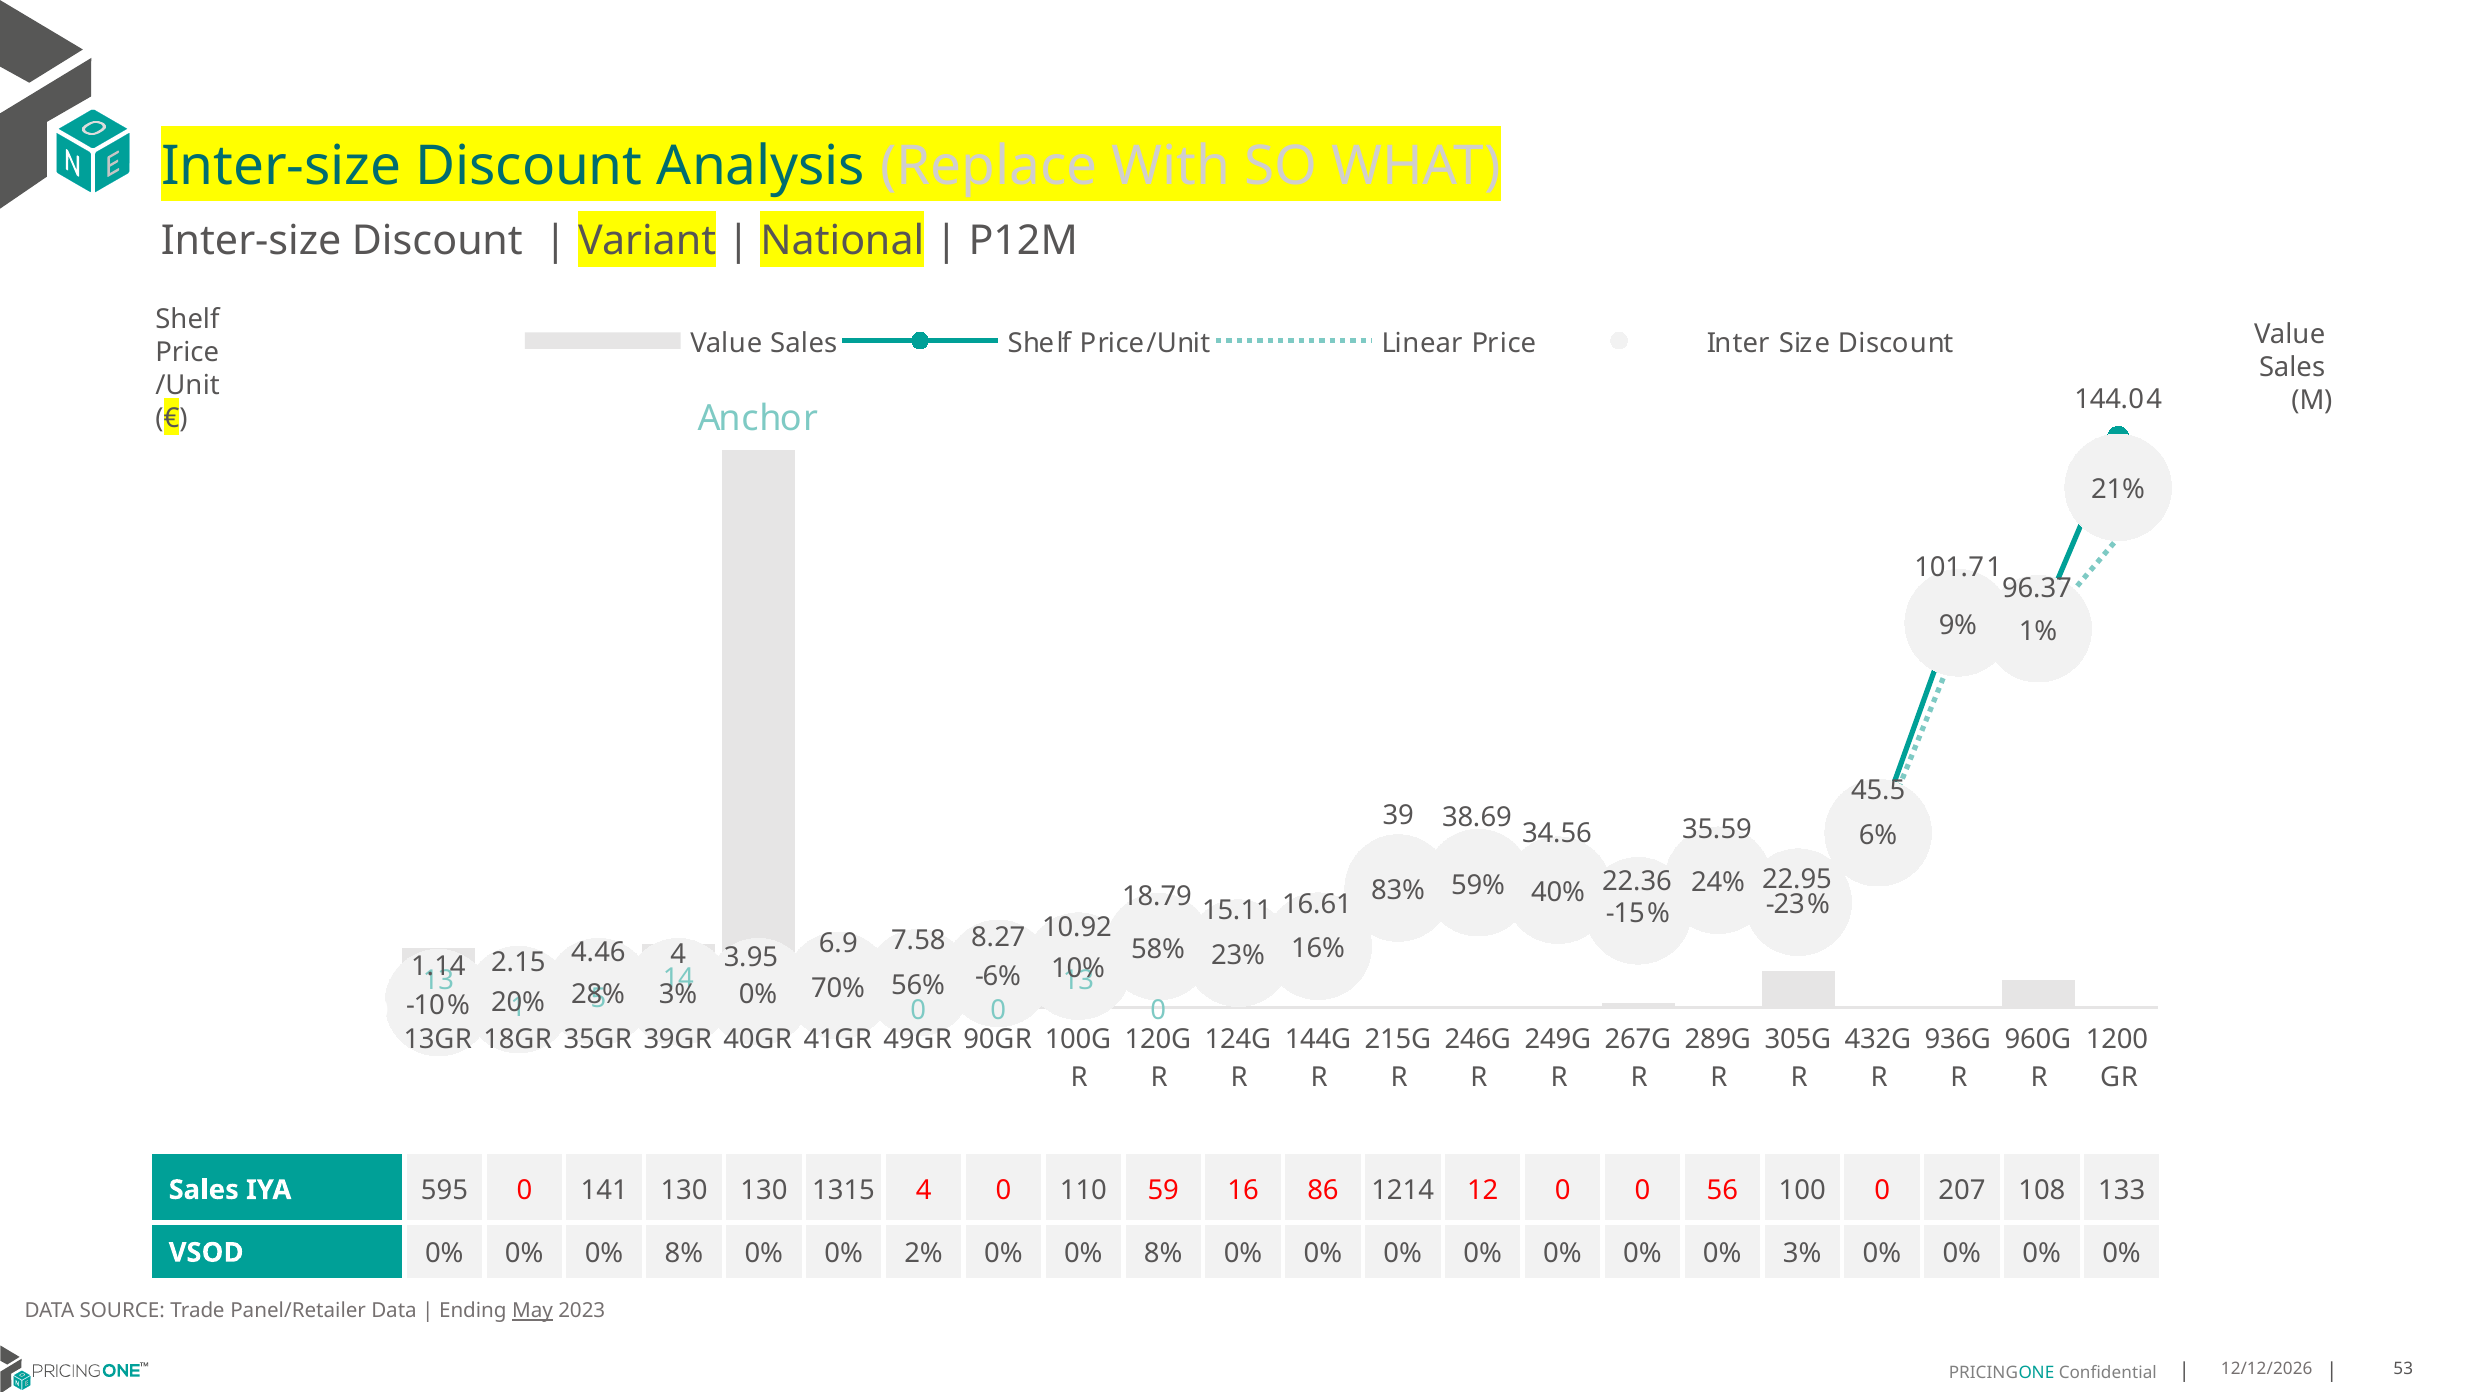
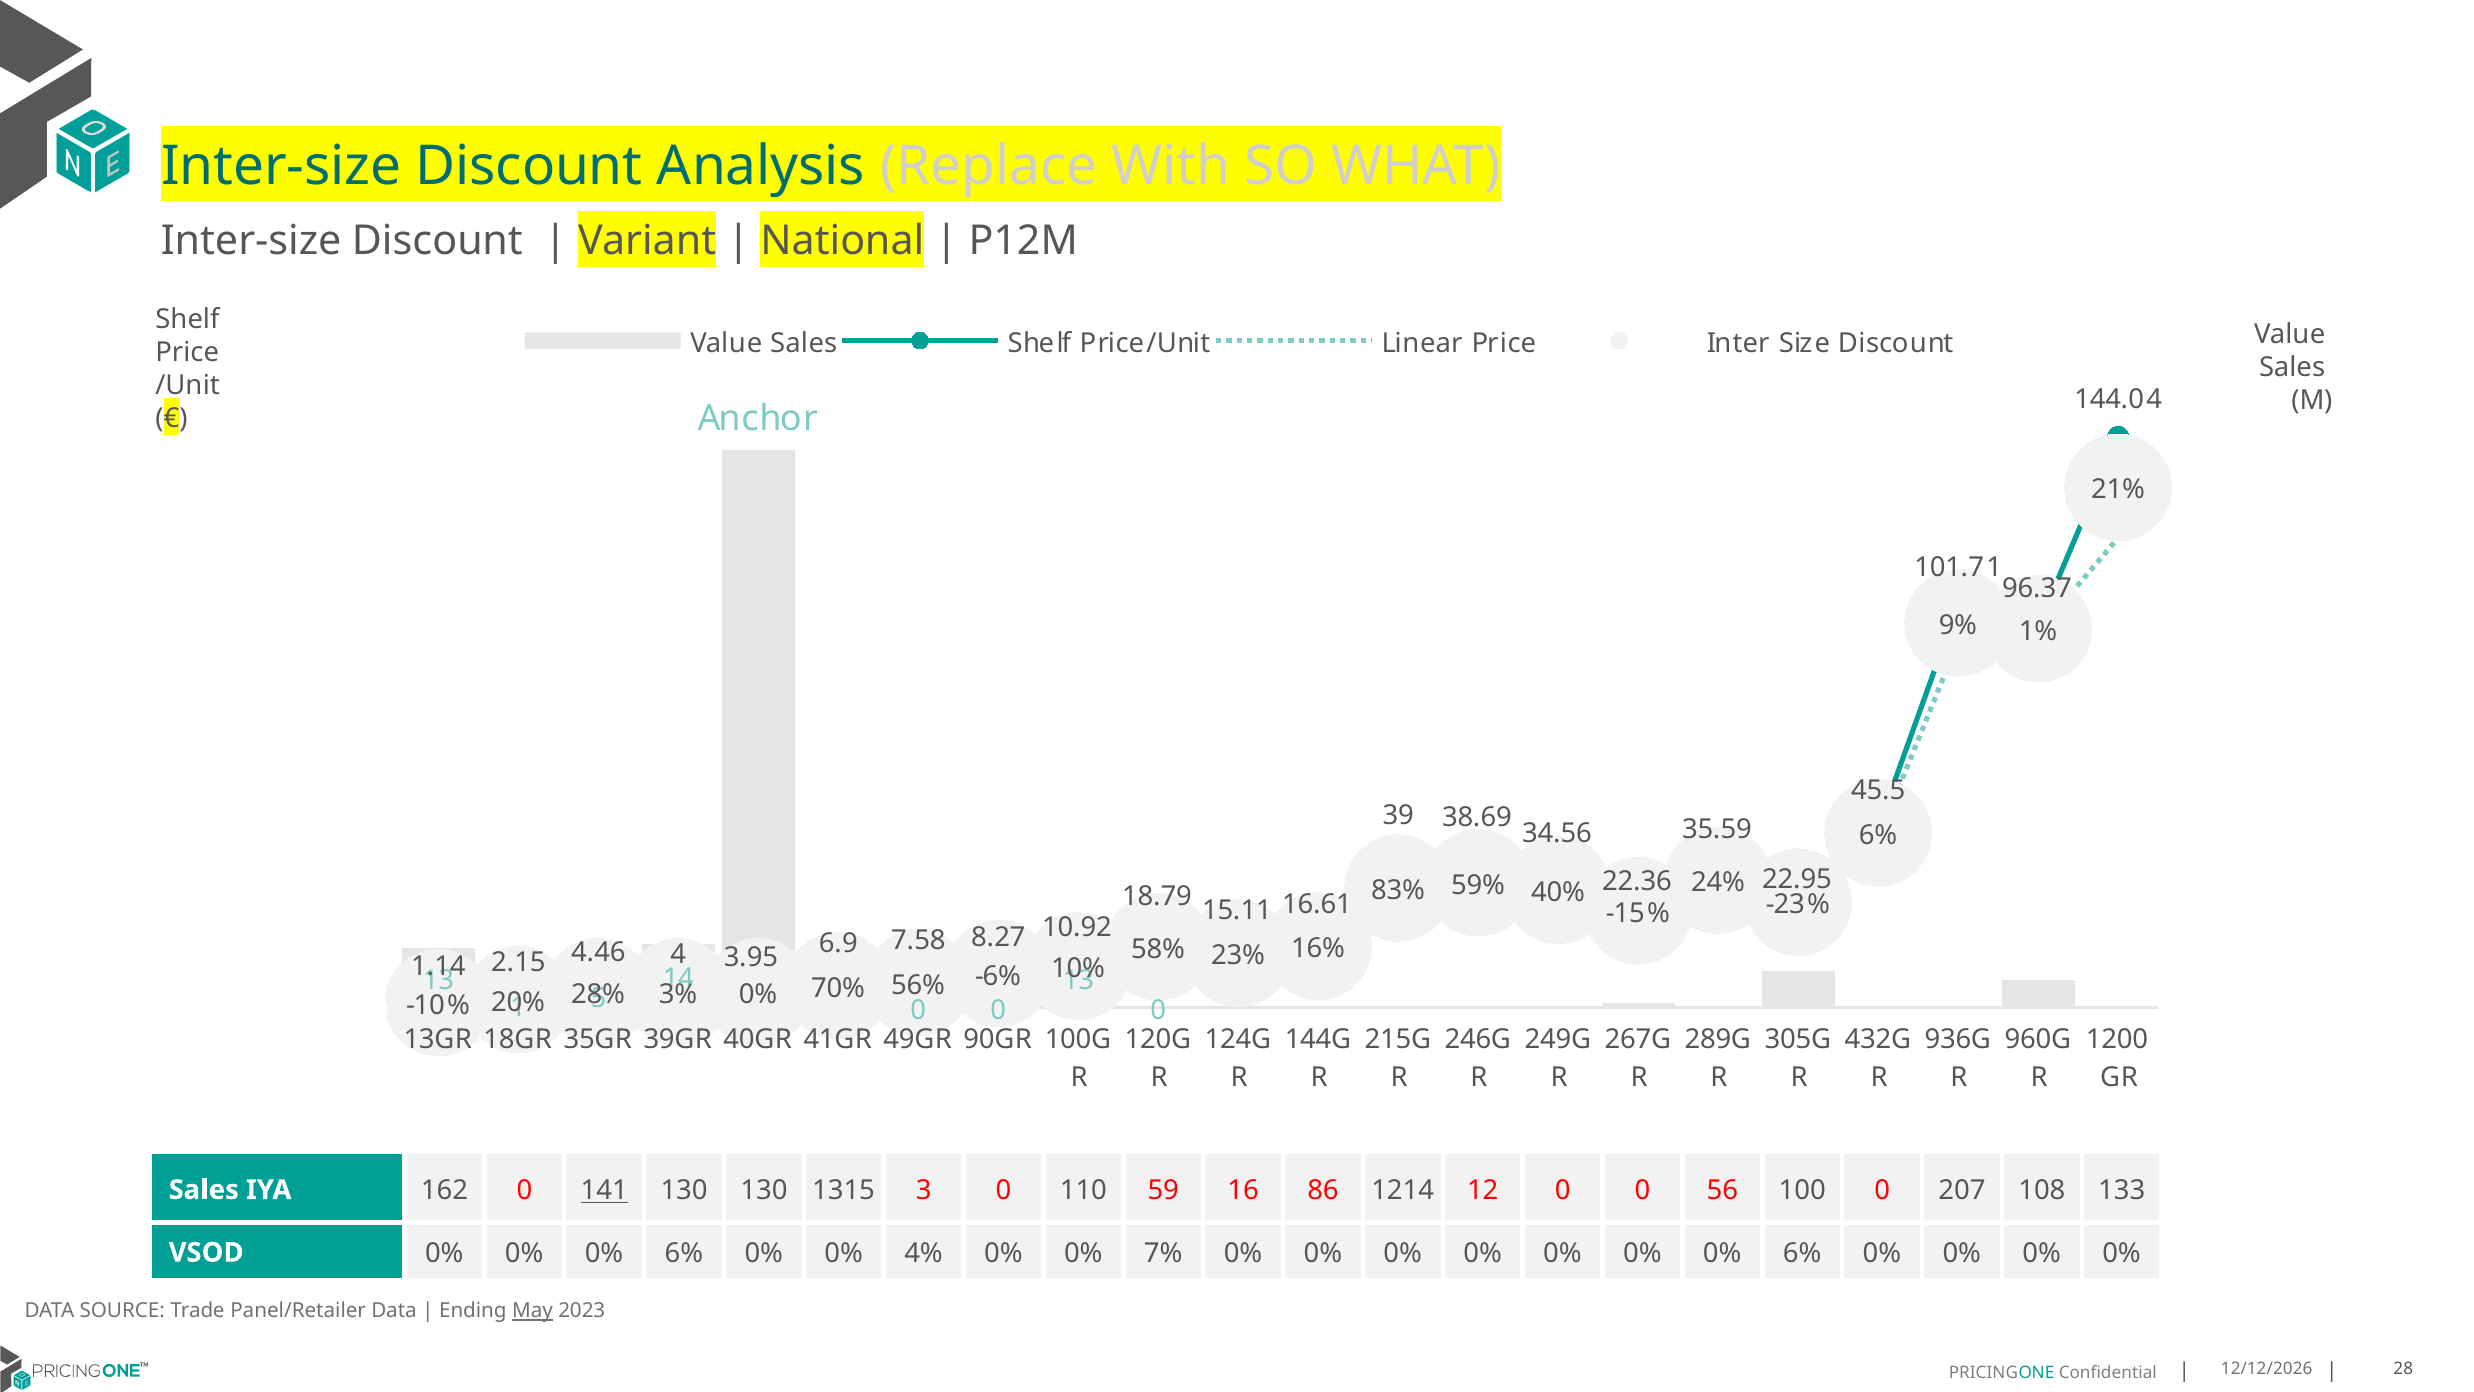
595: 595 -> 162 (444, 1191)
141 underline: none -> present (604, 1191)
1315 4: 4 -> 3 (924, 1191)
8%: 8% -> 6% (684, 1253)
2%: 2% -> 4% (924, 1253)
8%: 8% -> 7% (1163, 1253)
3%: 3% -> 6% (1802, 1253)
53: 53 -> 28 (2403, 1368)
